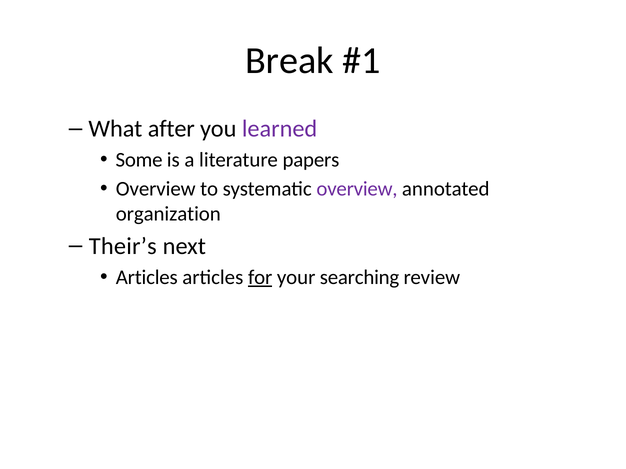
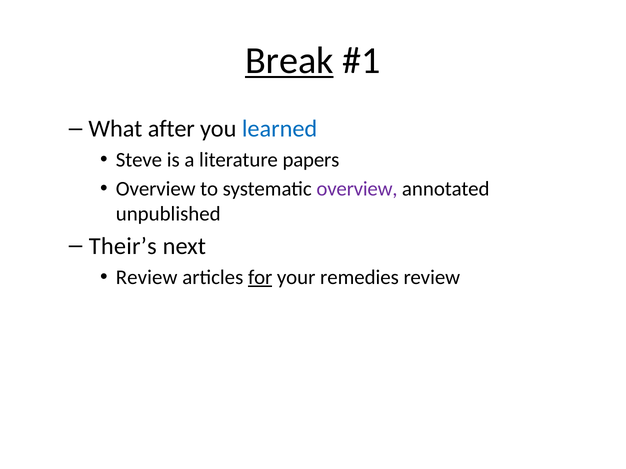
Break underline: none -> present (289, 61)
learned colour: purple -> blue (280, 129)
Some: Some -> Steve (139, 160)
organization: organization -> unpublished (168, 214)
Articles: Articles -> Review (147, 278)
searching: searching -> remedies (359, 278)
